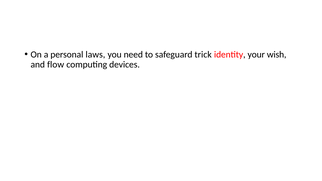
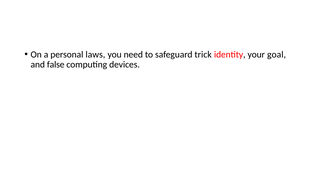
wish: wish -> goal (277, 54)
flow: flow -> false (56, 65)
